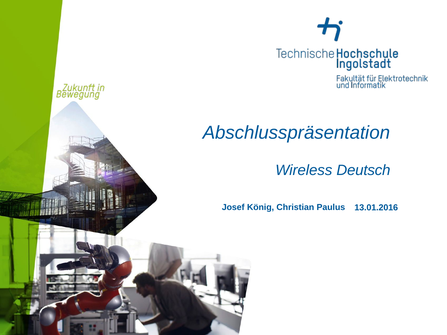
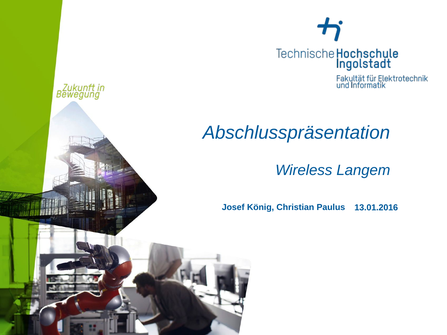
Deutsch: Deutsch -> Langem (363, 170)
